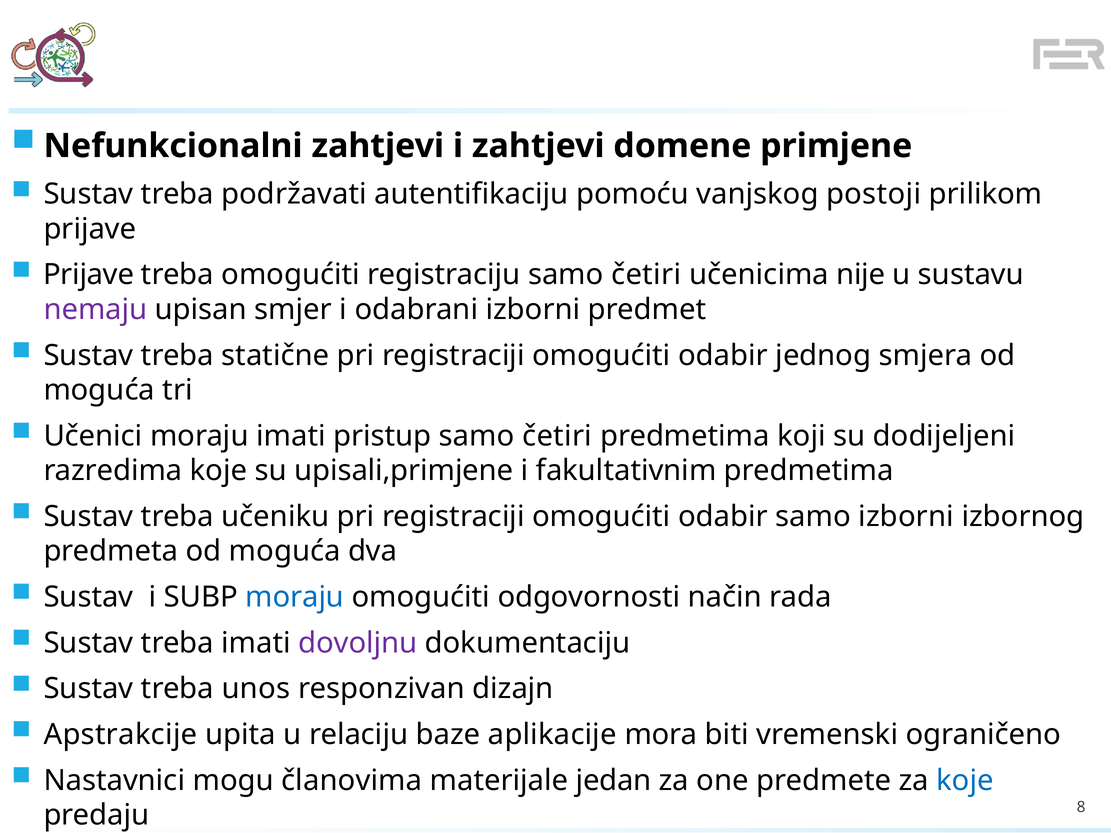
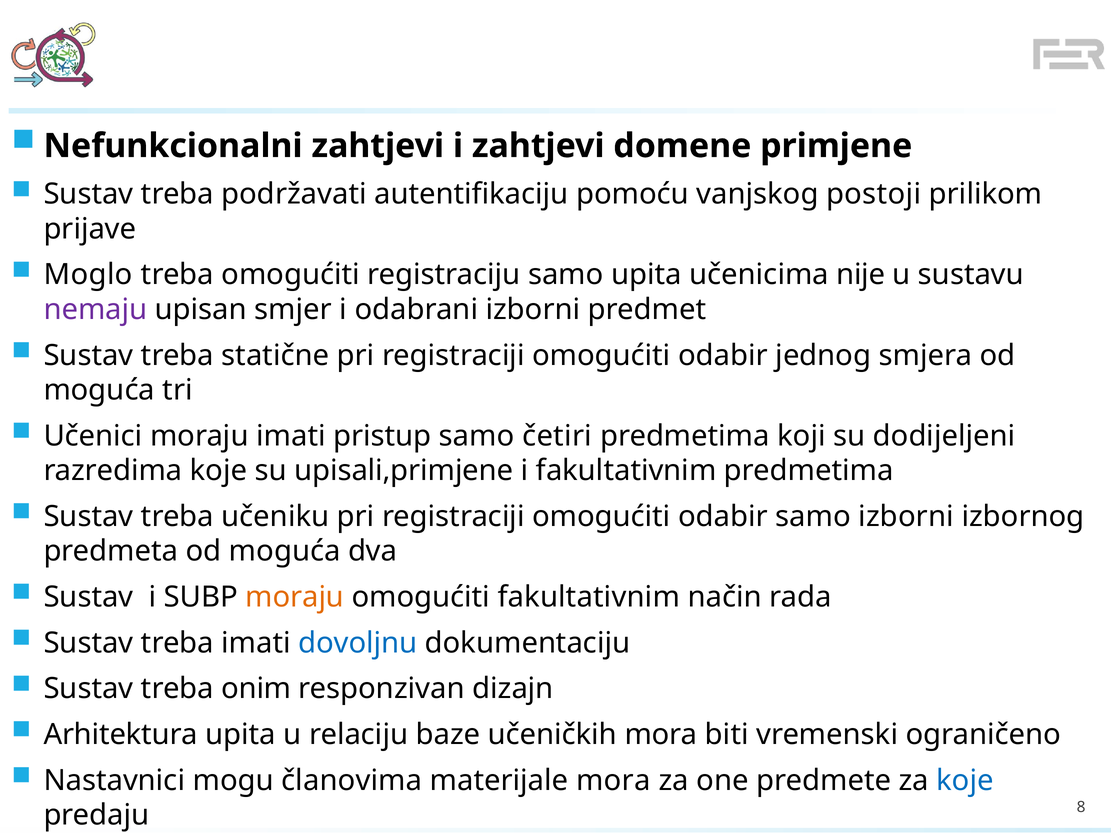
Prijave: Prijave -> Moglo (88, 275)
registraciju samo četiri: četiri -> upita (646, 275)
moraju colour: blue -> orange (295, 597)
omogućiti odgovornosti: odgovornosti -> fakultativnim (589, 597)
dovoljnu colour: purple -> blue (358, 643)
unos: unos -> onim (256, 689)
Apstrakcije: Apstrakcije -> Arhitektura (121, 735)
aplikacije: aplikacije -> učeničkih (552, 735)
materijale jedan: jedan -> mora (613, 781)
